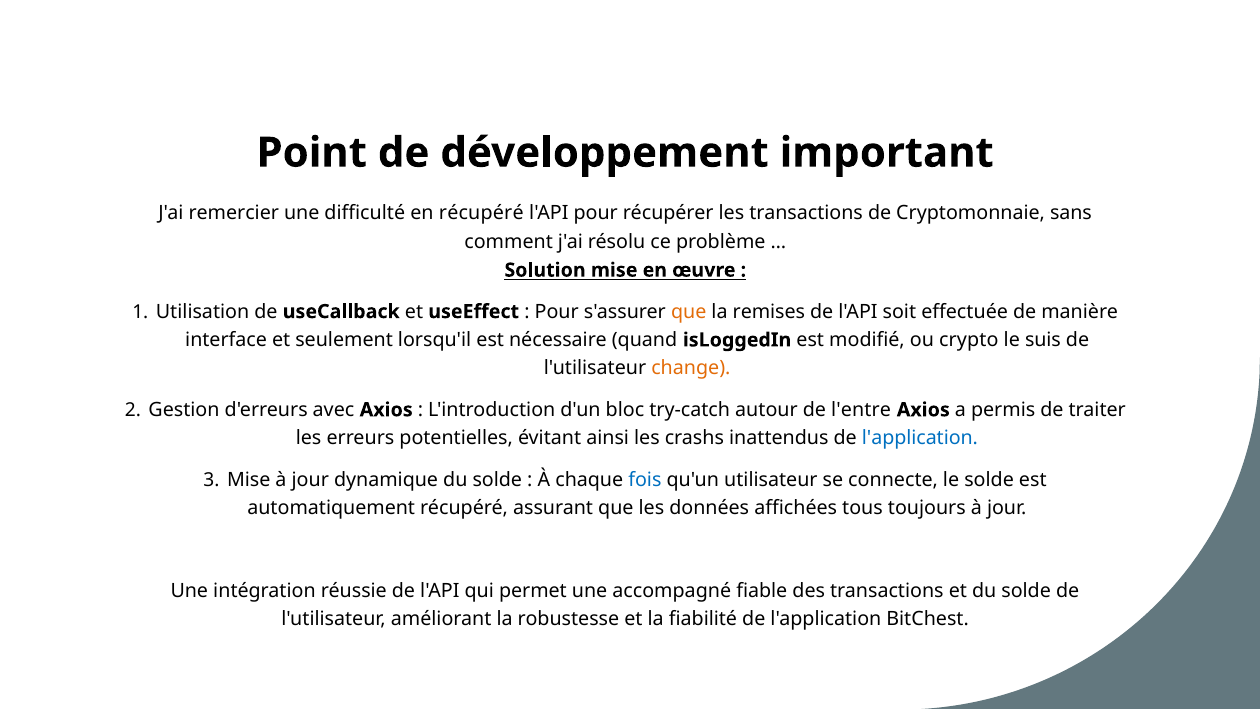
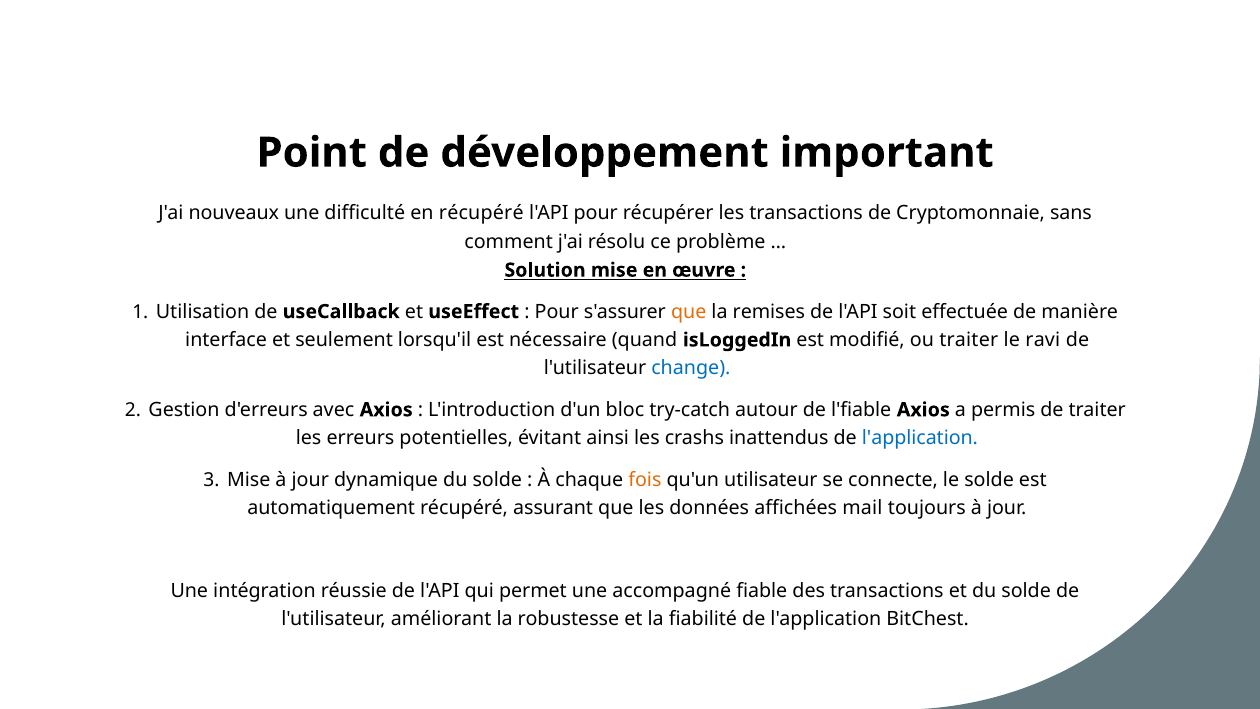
remercier: remercier -> nouveaux (234, 213)
ou crypto: crypto -> traiter (969, 340)
suis: suis -> ravi (1043, 340)
change colour: orange -> blue (691, 368)
l'entre: l'entre -> l'fiable (861, 410)
fois colour: blue -> orange (645, 480)
tous: tous -> mail (862, 508)
